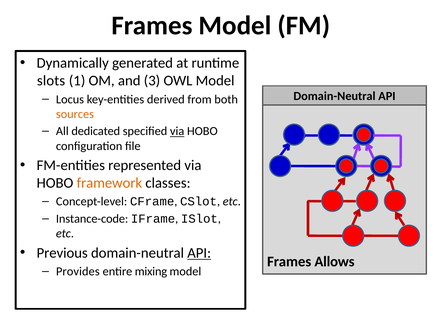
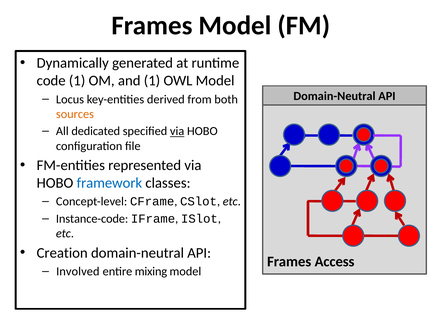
slots: slots -> code (51, 81)
and 3: 3 -> 1 (152, 81)
framework colour: orange -> blue (109, 183)
Previous: Previous -> Creation (62, 253)
API underline: present -> none (199, 253)
Allows: Allows -> Access (335, 261)
Provides: Provides -> Involved (78, 271)
